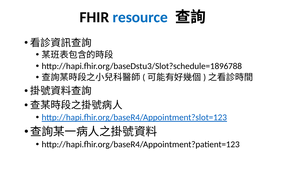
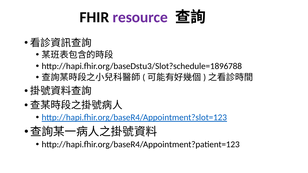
resource colour: blue -> purple (140, 17)
